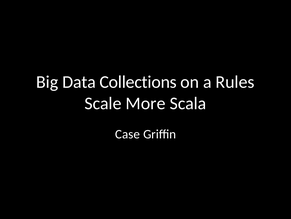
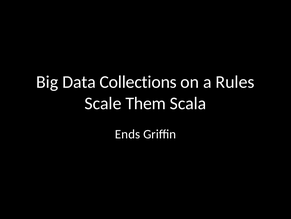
More: More -> Them (146, 103)
Case: Case -> Ends (128, 134)
